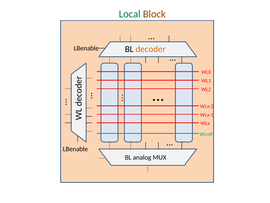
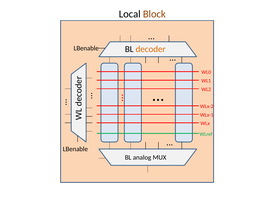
Local colour: green -> black (130, 14)
